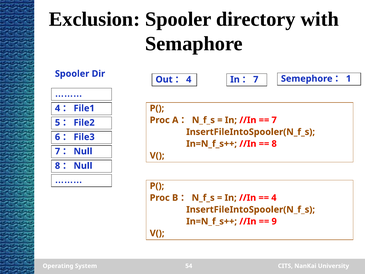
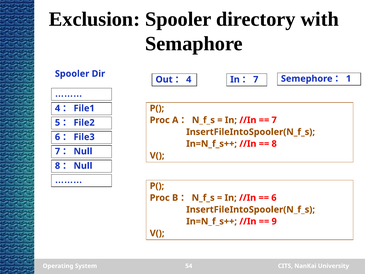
4: 4 -> 6 (274, 198)
